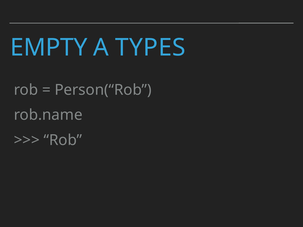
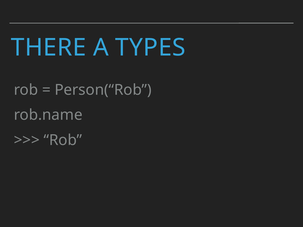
EMPTY: EMPTY -> THERE (49, 48)
